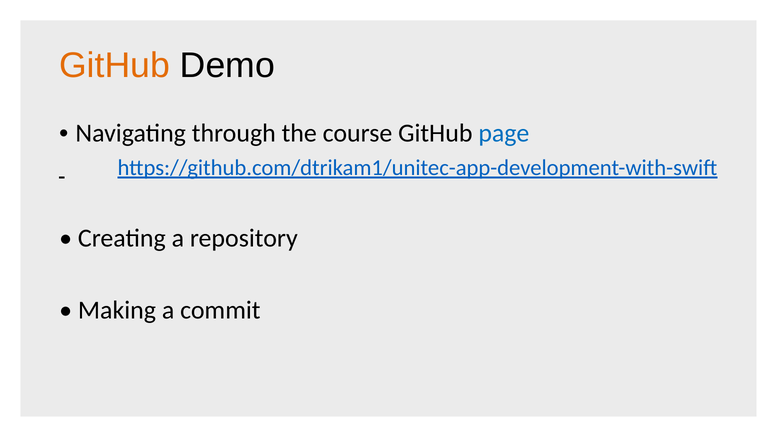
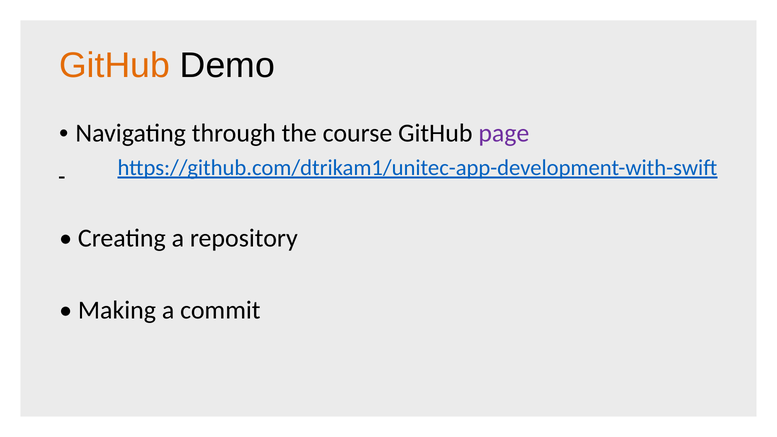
page colour: blue -> purple (504, 133)
